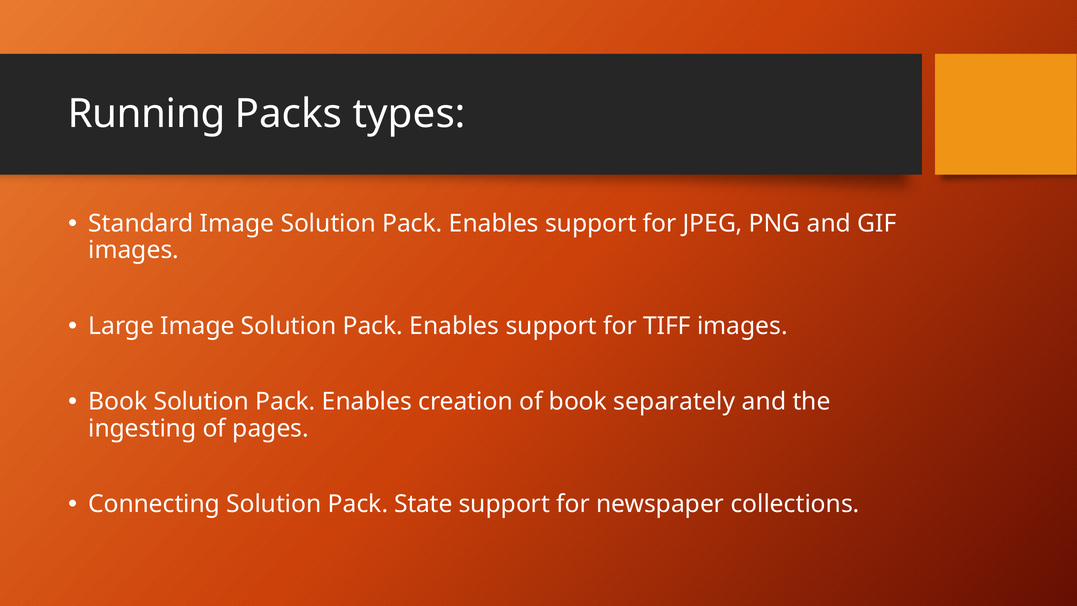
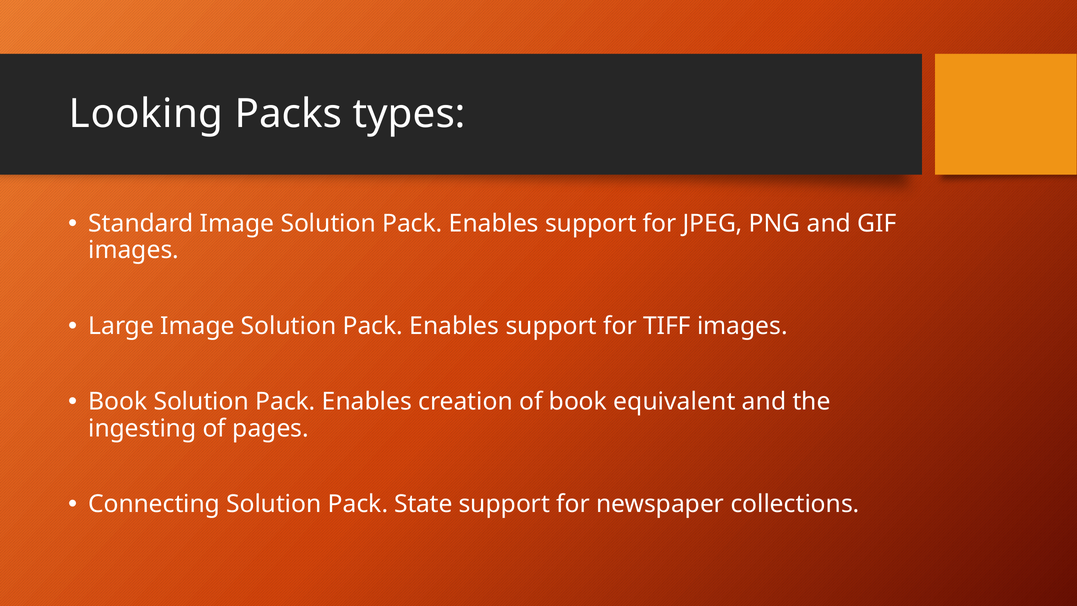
Running: Running -> Looking (146, 114)
separately: separately -> equivalent (674, 402)
